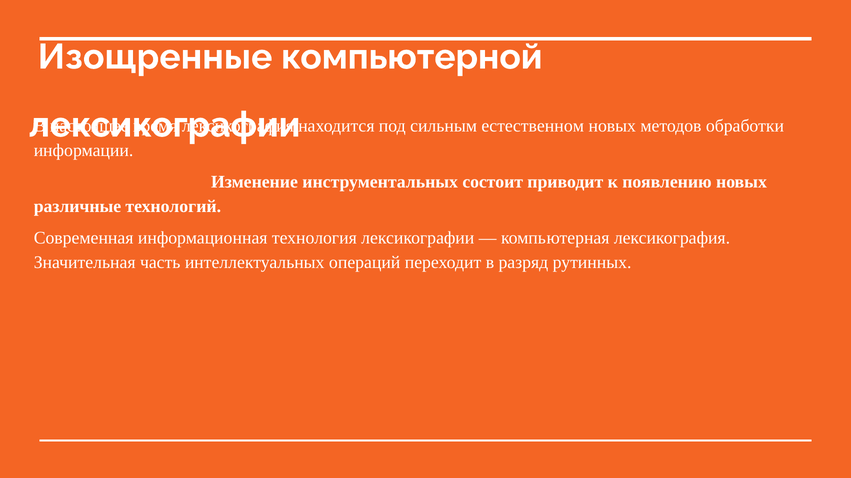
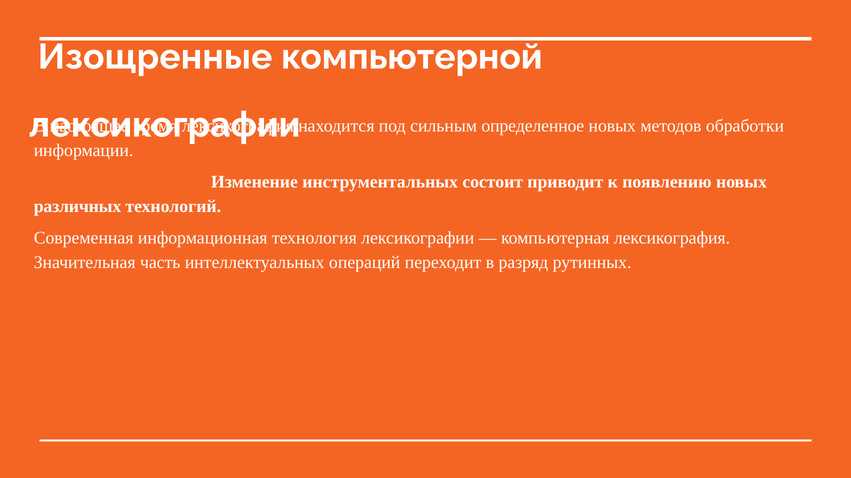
естественном: естественном -> определенное (533, 126)
различные: различные -> различных (78, 207)
